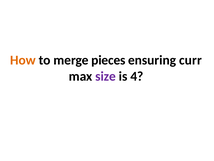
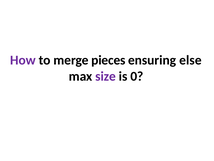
How colour: orange -> purple (23, 60)
curr: curr -> else (190, 60)
4: 4 -> 0 (137, 76)
